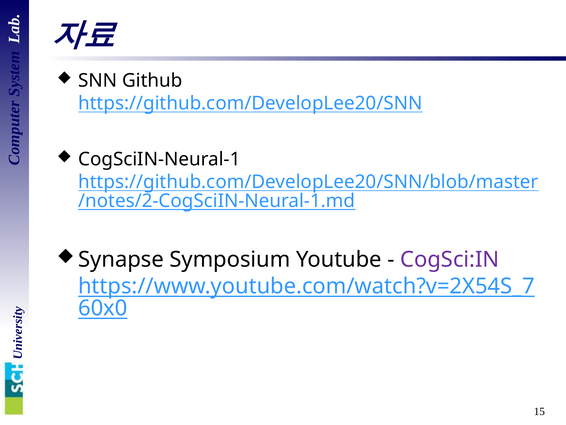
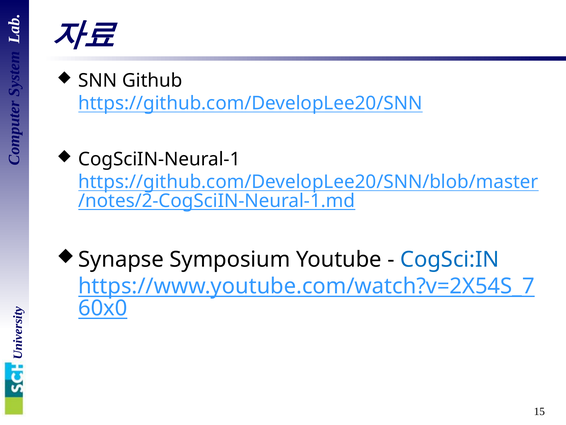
CogSci:IN colour: purple -> blue (450, 259)
